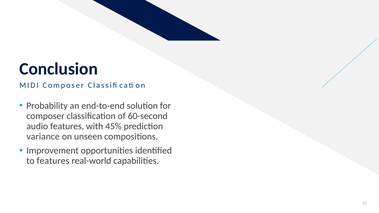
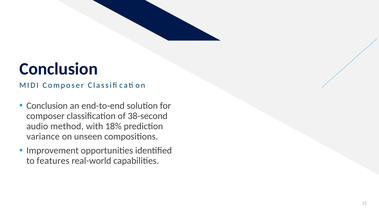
Probability: Probability -> Conclusion (47, 106)
60-second: 60-second -> 38-second (148, 116)
audio features: features -> method (67, 126)
45%: 45% -> 18% (113, 126)
